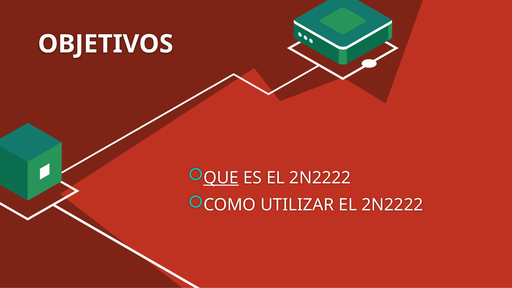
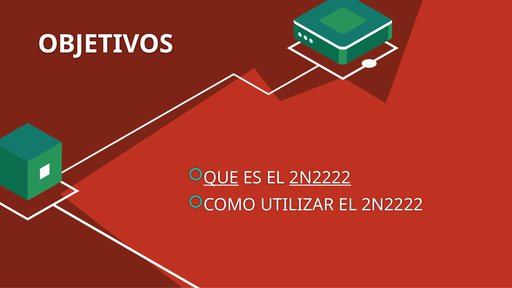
2N2222 underline: none -> present (320, 178)
